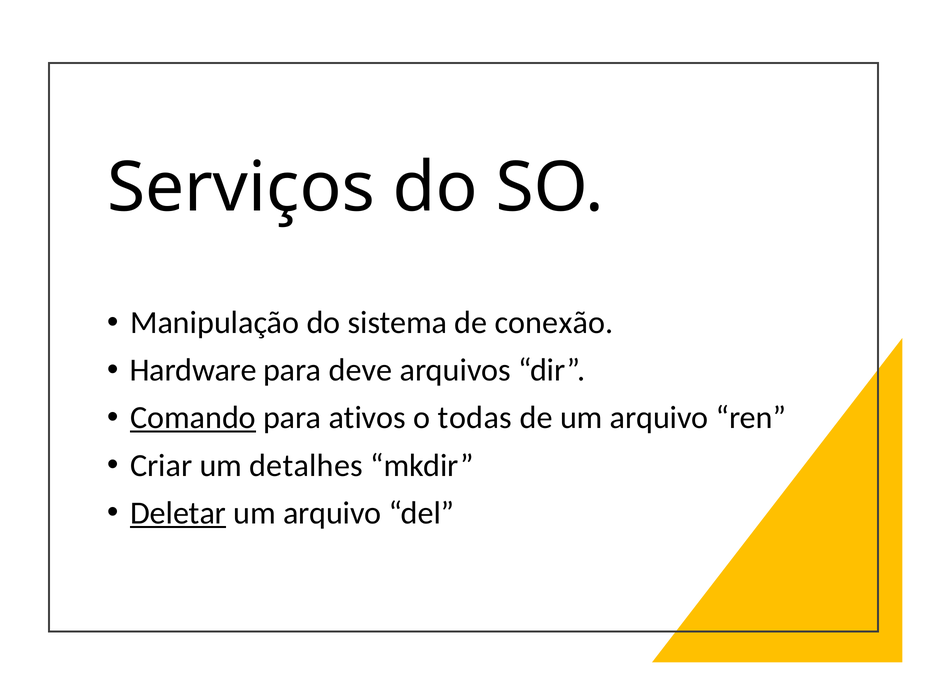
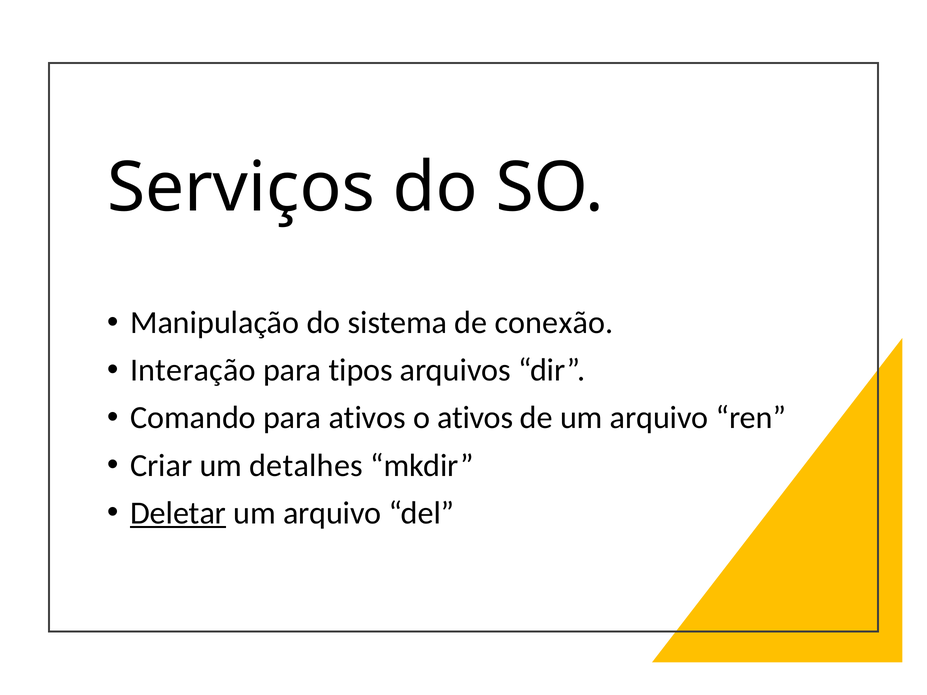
Hardware: Hardware -> Interação (193, 370)
deve: deve -> tipos (361, 370)
Comando underline: present -> none (193, 418)
o todas: todas -> ativos (475, 418)
